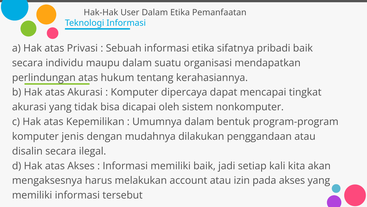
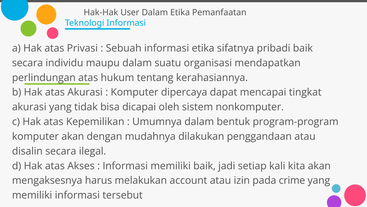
komputer jenis: jenis -> akan (73, 136)
pada akses: akses -> crime (292, 180)
